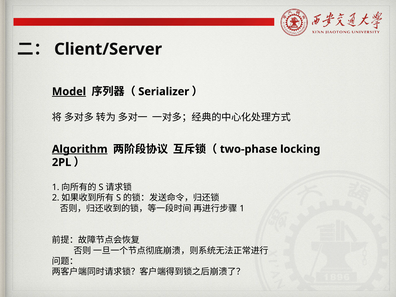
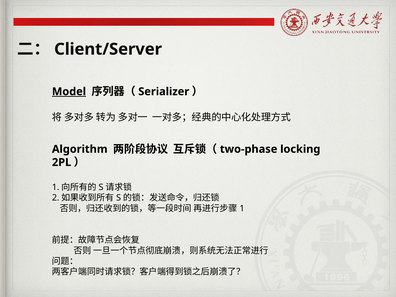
Algorithm underline: present -> none (80, 149)
